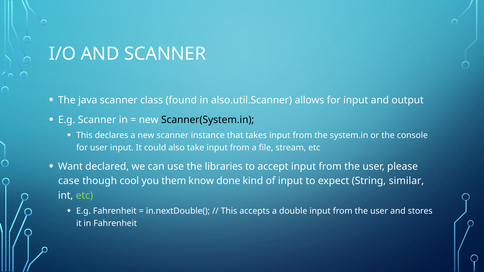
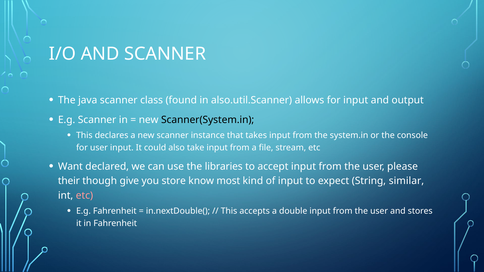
case: case -> their (69, 181)
cool: cool -> give (129, 181)
them: them -> store (174, 181)
done: done -> most (228, 181)
etc colour: light green -> pink (84, 196)
